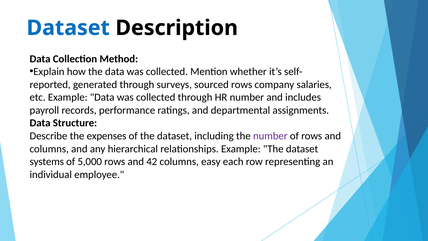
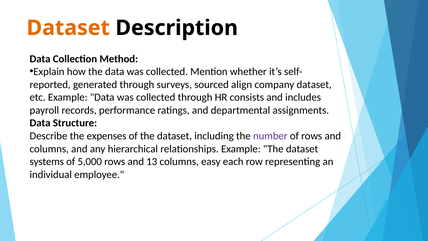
Dataset colour: blue -> orange (68, 28)
sourced rows: rows -> align (242, 84)
company salaries: salaries -> dataset (314, 84)
HR number: number -> consists (247, 97)
42: 42 -> 13 (152, 161)
